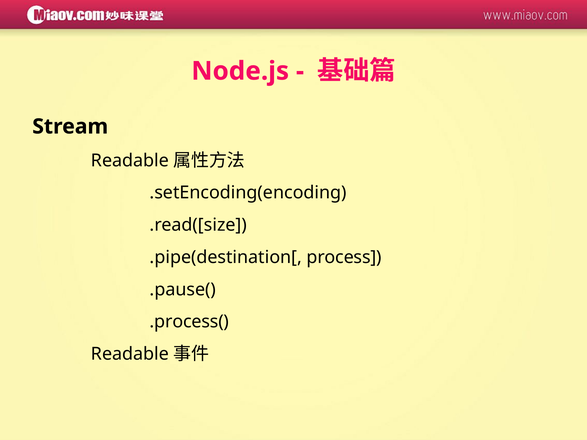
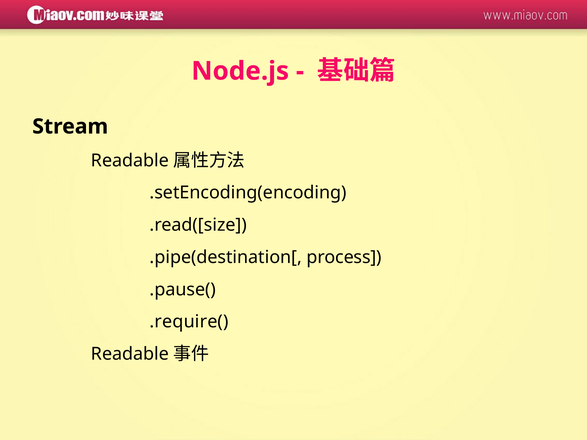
.process(: .process( -> .require( (189, 322)
